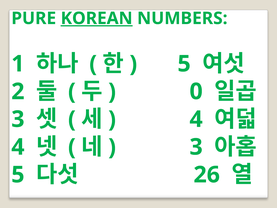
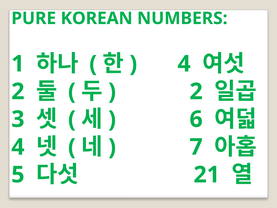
KOREAN underline: present -> none (97, 18)
5: 5 -> 4 (184, 64)
0: 0 -> 2 (196, 91)
4: 4 -> 6 (196, 119)
3: 3 -> 7 (196, 147)
26: 26 -> 21 (207, 175)
